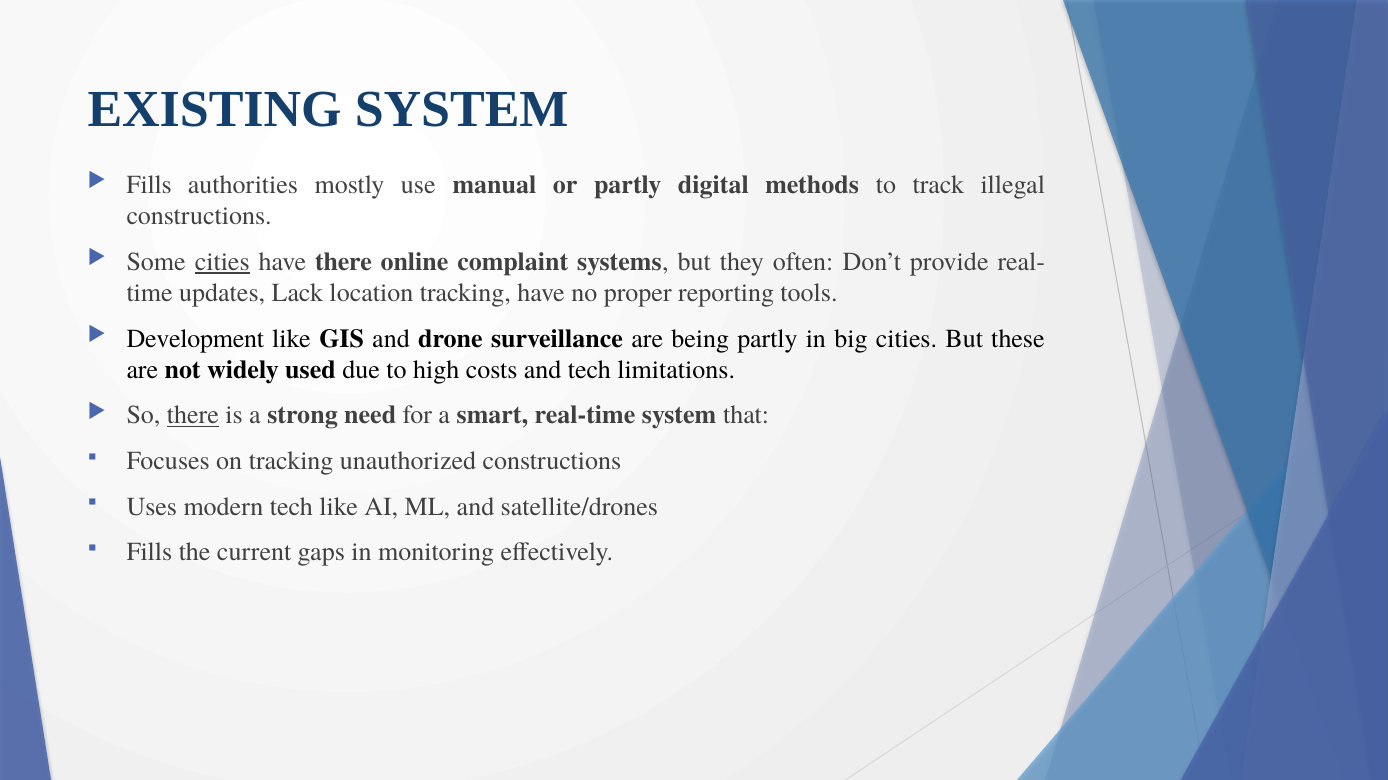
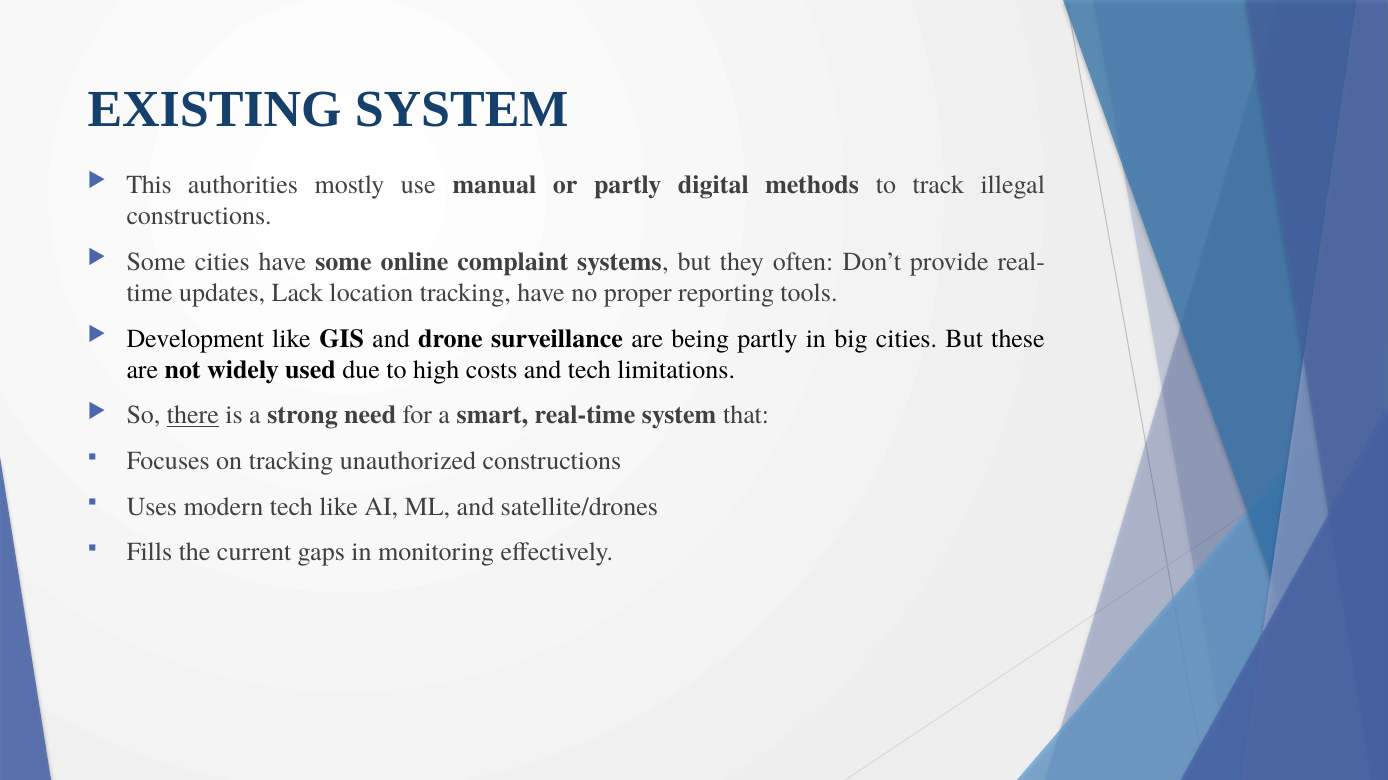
Fills: Fills -> This (149, 185)
cities underline: present -> none (222, 262)
have there: there -> some (343, 262)
